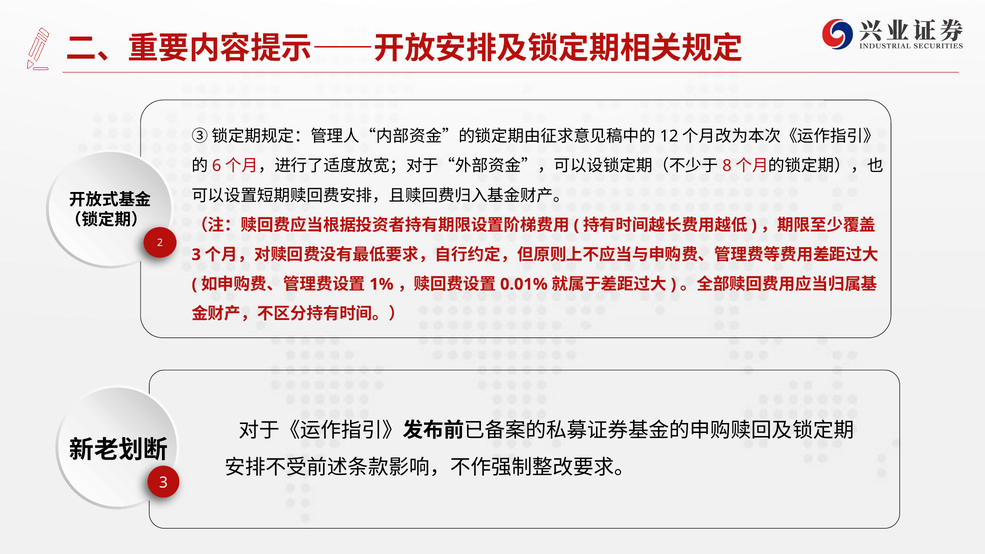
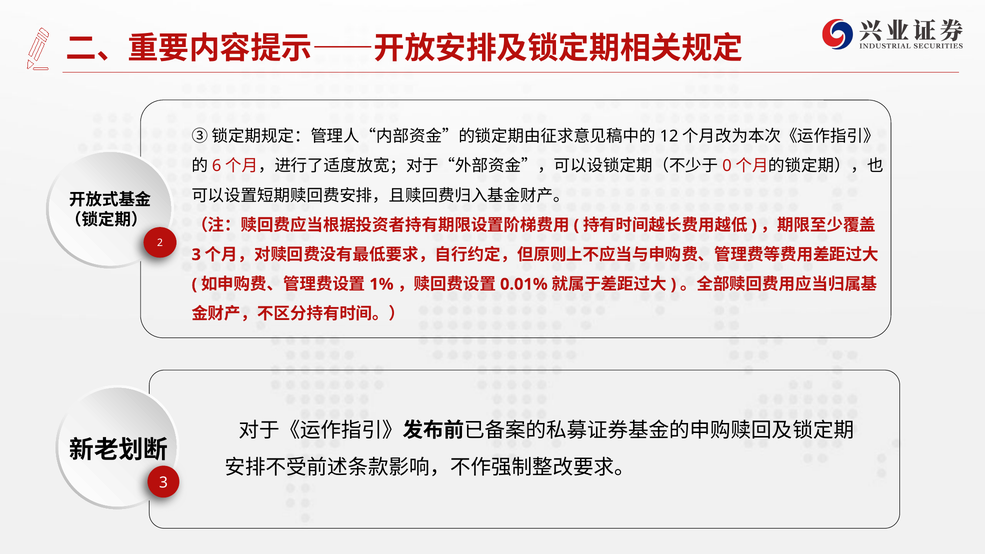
8: 8 -> 0 (727, 166)
